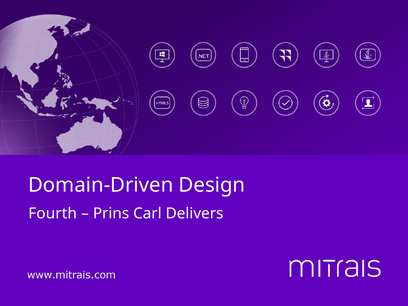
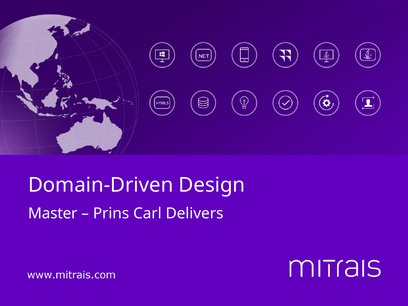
Fourth: Fourth -> Master (53, 214)
